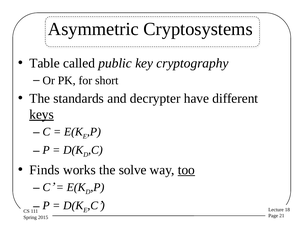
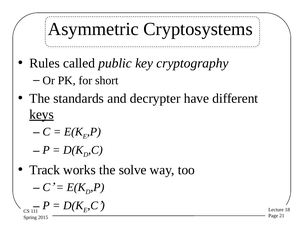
Table: Table -> Rules (45, 63)
Finds: Finds -> Track (45, 170)
too underline: present -> none (186, 170)
